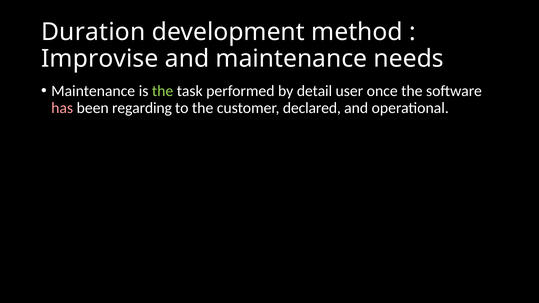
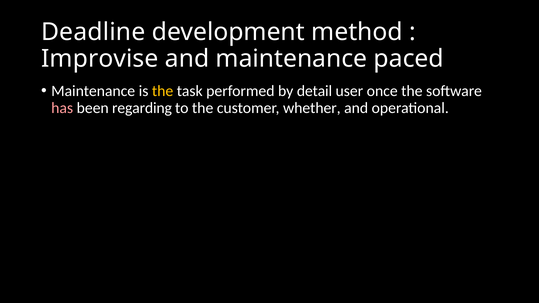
Duration: Duration -> Deadline (93, 32)
needs: needs -> paced (409, 59)
the colour: light green -> yellow (163, 91)
declared: declared -> whether (312, 108)
